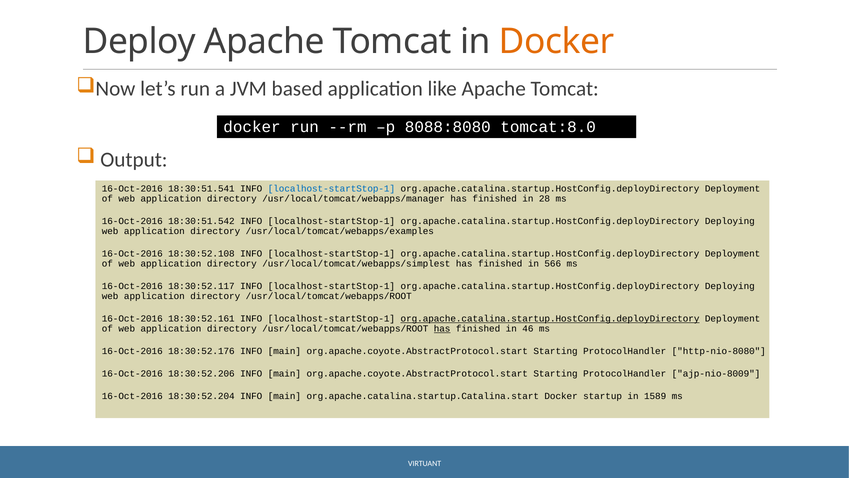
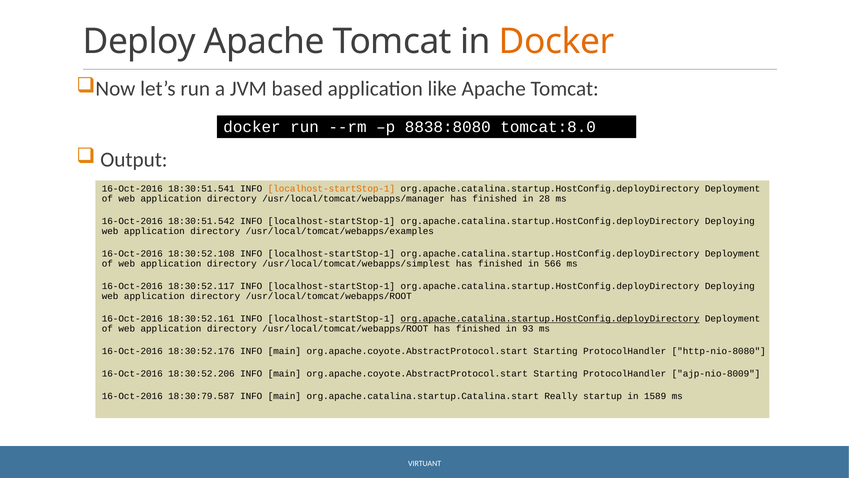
8088:8080: 8088:8080 -> 8838:8080 (448, 127)
localhost-startStop-1 colour: blue -> orange (331, 189)
has underline: present -> none (442, 328)
46: 46 -> 93 (528, 328)
18:30:52.204: 18:30:52.204 -> 18:30:79.587 (201, 396)
org.apache.catalina.startup.Catalina.start Docker: Docker -> Really (561, 396)
